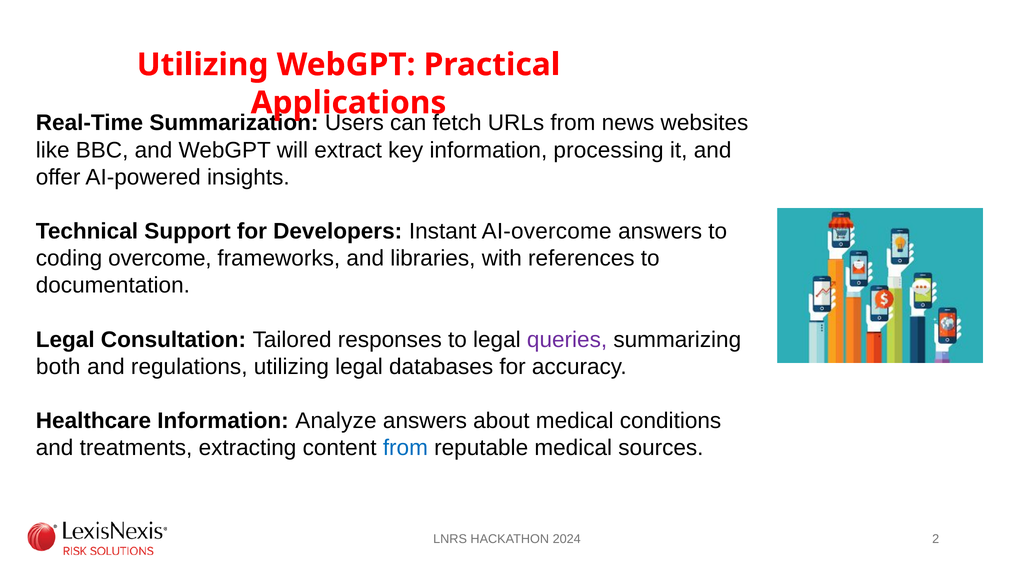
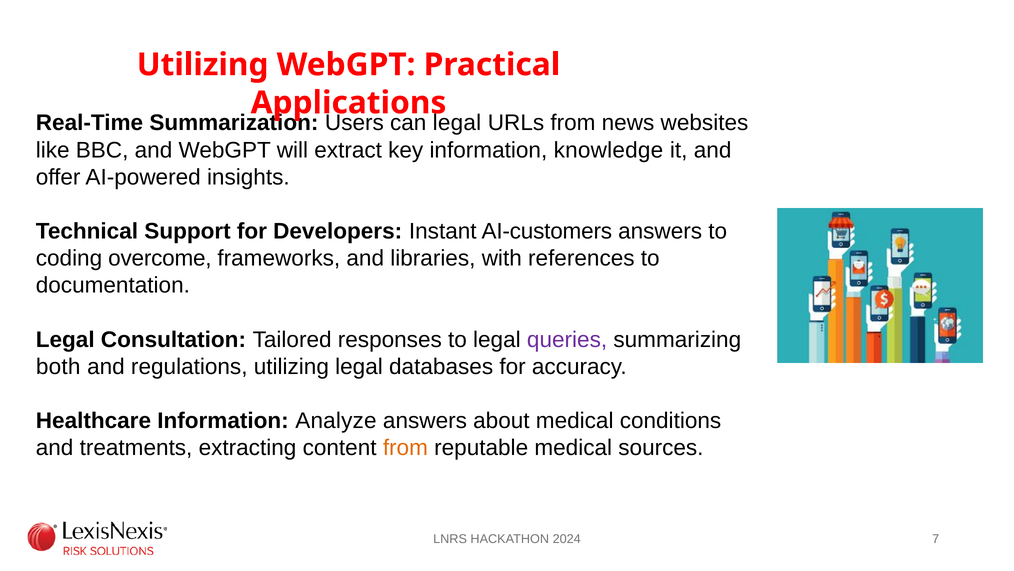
fetch: fetch -> legal (457, 123)
processing: processing -> knowledge (608, 150)
AI-overcome: AI-overcome -> AI-customers (547, 231)
from colour: blue -> orange (405, 447)
2: 2 -> 7 (936, 539)
